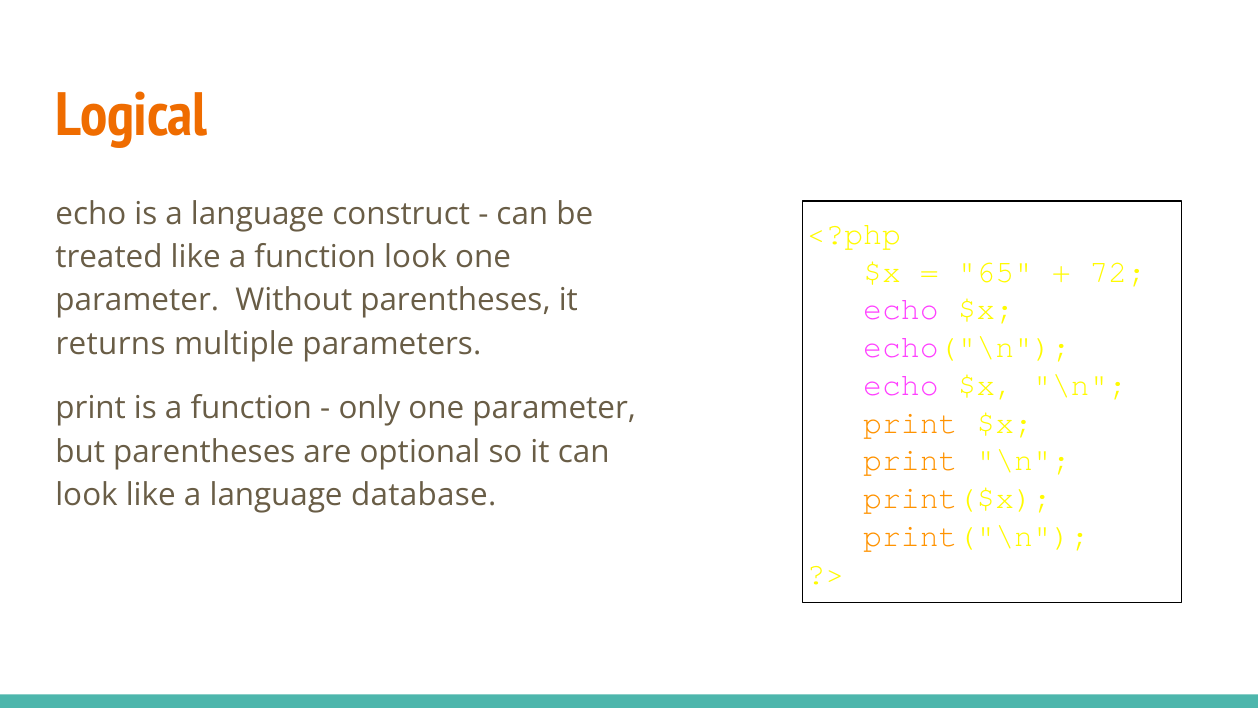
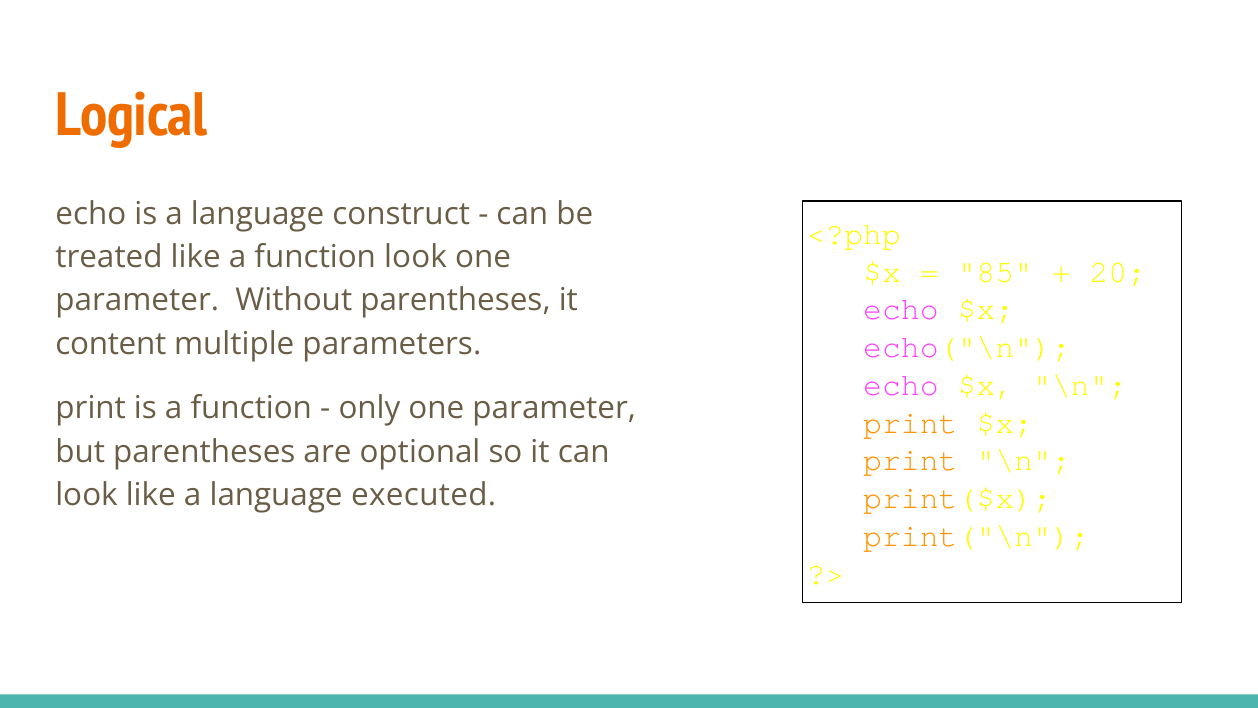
65: 65 -> 85 (995, 271)
72: 72 -> 20 (1118, 271)
returns: returns -> content (111, 344)
database: database -> executed (424, 495)
